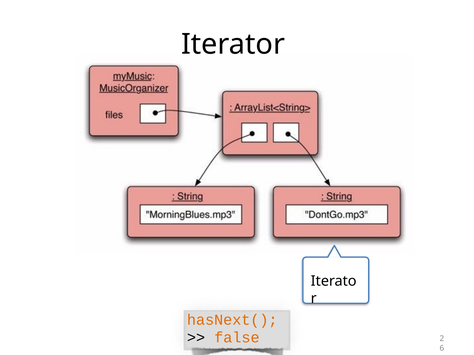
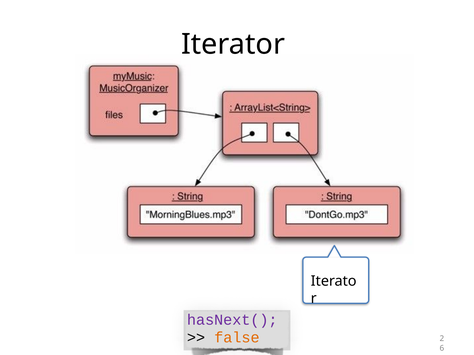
hasNext( colour: orange -> purple (232, 320)
